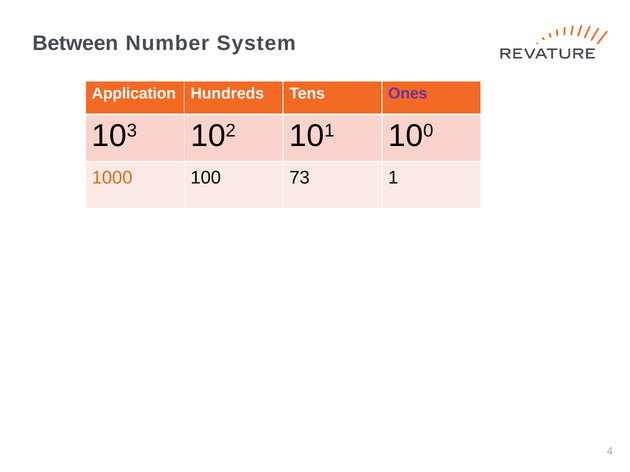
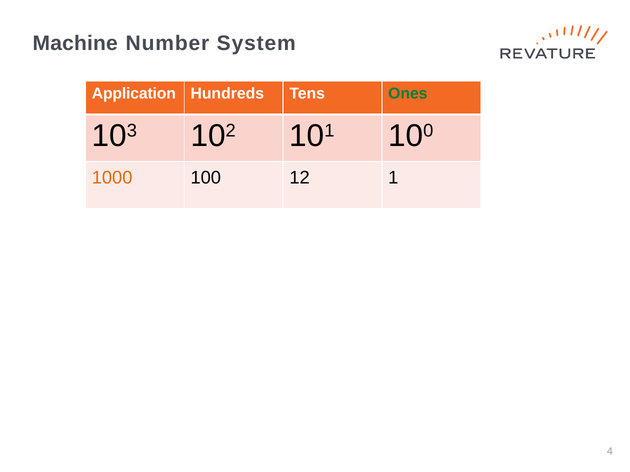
Between: Between -> Machine (75, 43)
Ones colour: purple -> green (408, 93)
73: 73 -> 12 (300, 178)
